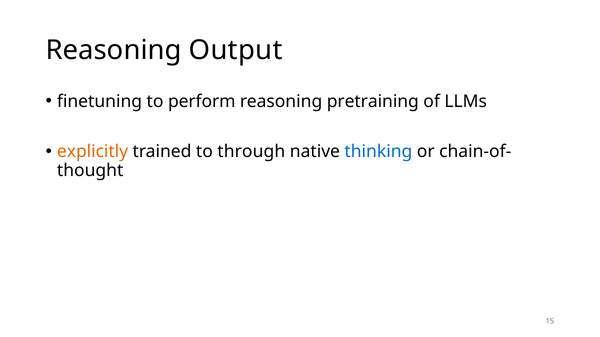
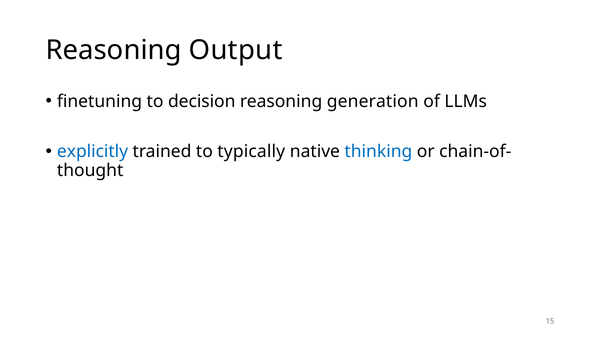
perform: perform -> decision (202, 101)
pretraining: pretraining -> generation (373, 101)
explicitly colour: orange -> blue (93, 152)
through: through -> typically (251, 152)
